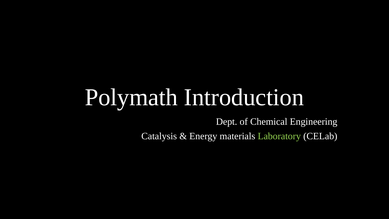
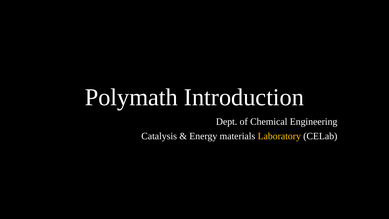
Laboratory colour: light green -> yellow (279, 136)
